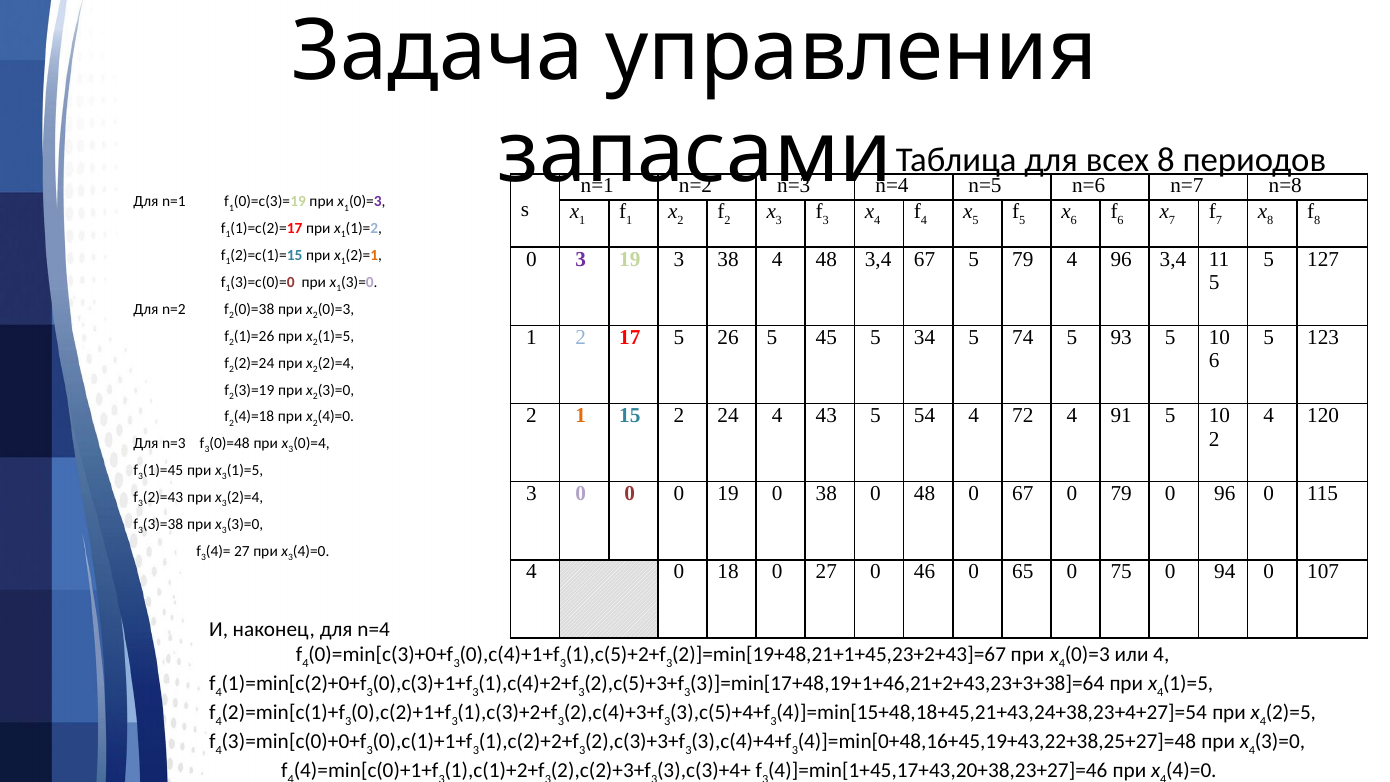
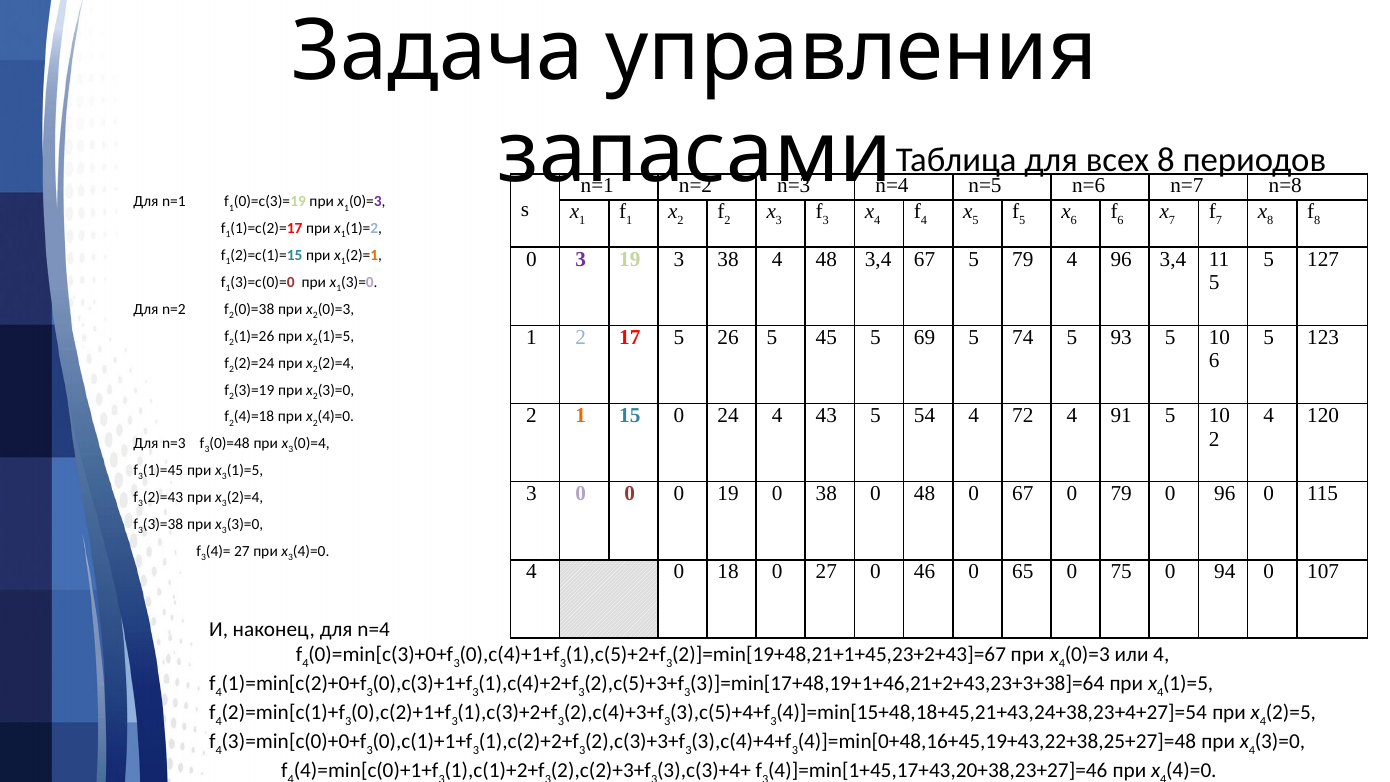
34: 34 -> 69 (925, 337)
15 2: 2 -> 0 (679, 415)
